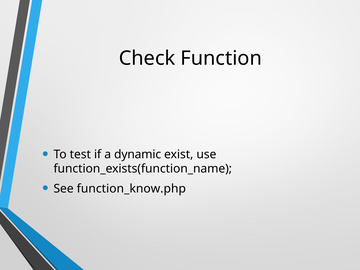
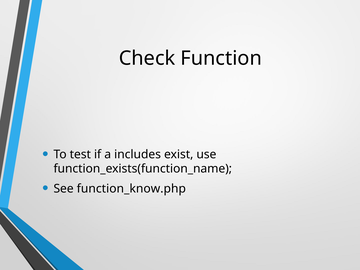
dynamic: dynamic -> includes (138, 154)
